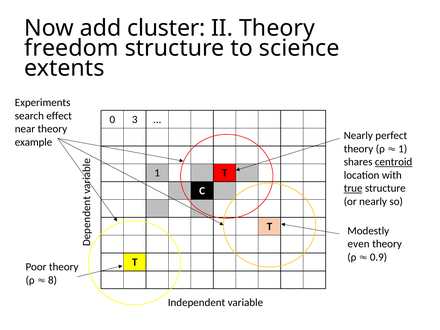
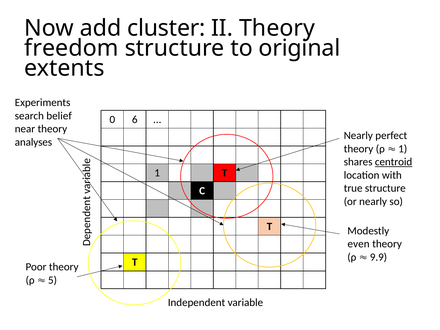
science: science -> original (299, 48)
effect: effect -> belief (59, 116)
3: 3 -> 6 (135, 119)
example: example -> analyses (33, 142)
true underline: present -> none (353, 188)
0.9: 0.9 -> 9.9 (378, 257)
8: 8 -> 5 (53, 280)
